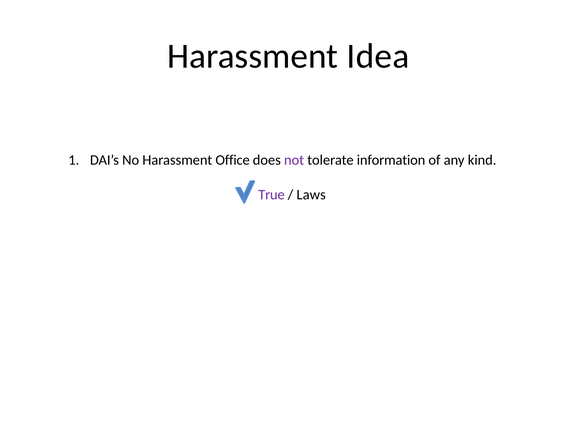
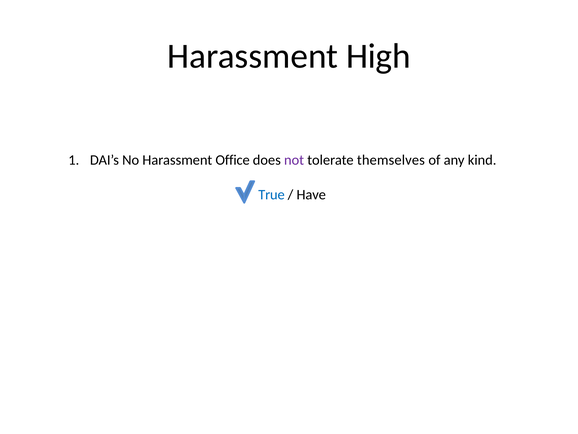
Idea: Idea -> High (378, 56)
information: information -> themselves (391, 160)
True colour: purple -> blue (272, 195)
Laws: Laws -> Have (311, 195)
